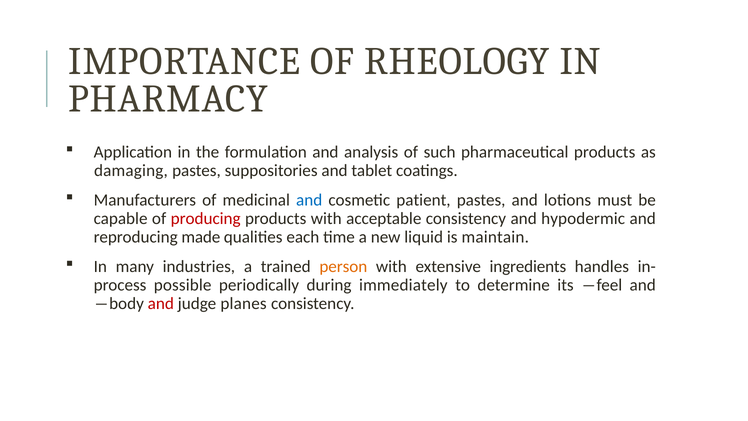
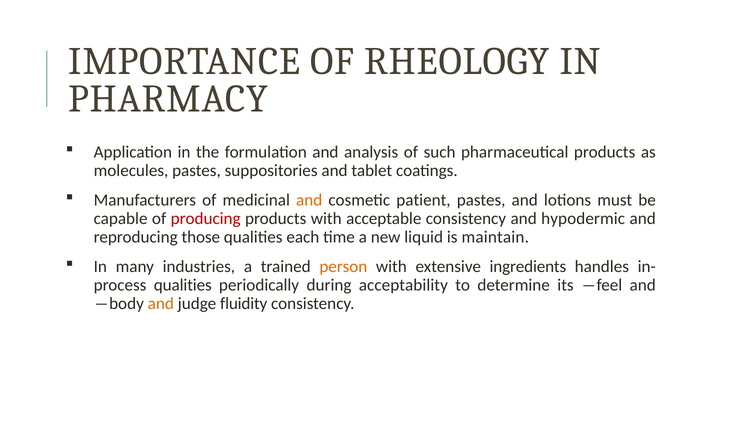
damaging: damaging -> molecules (131, 171)
and colour: blue -> orange (309, 200)
made: made -> those (201, 237)
possible: possible -> qualities (183, 285)
immediately: immediately -> acceptability (403, 285)
and colour: red -> orange (161, 304)
planes: planes -> fluidity (244, 304)
